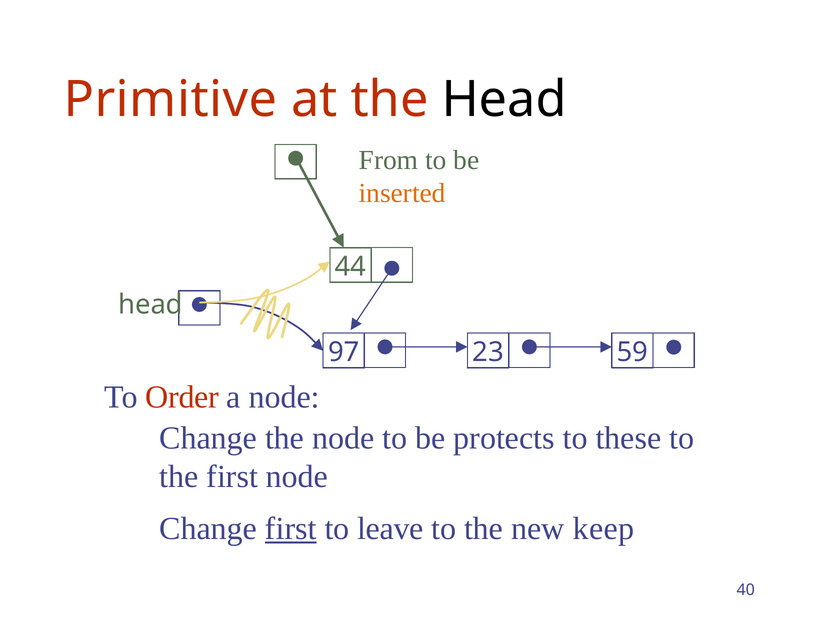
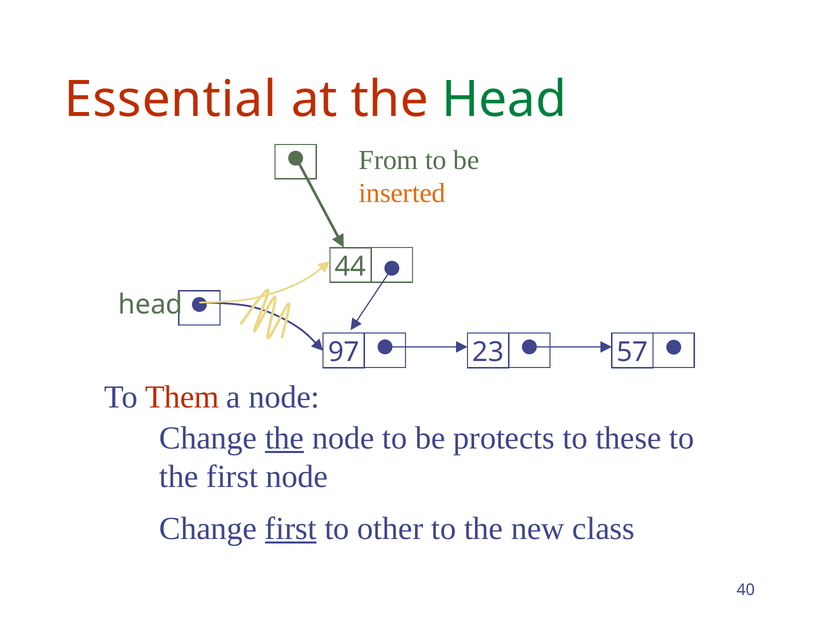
Primitive: Primitive -> Essential (170, 100)
Head colour: black -> green (504, 100)
59: 59 -> 57 (632, 352)
Order: Order -> Them (182, 397)
the underline: none -> present (285, 438)
leave: leave -> other (390, 529)
keep: keep -> class (604, 529)
